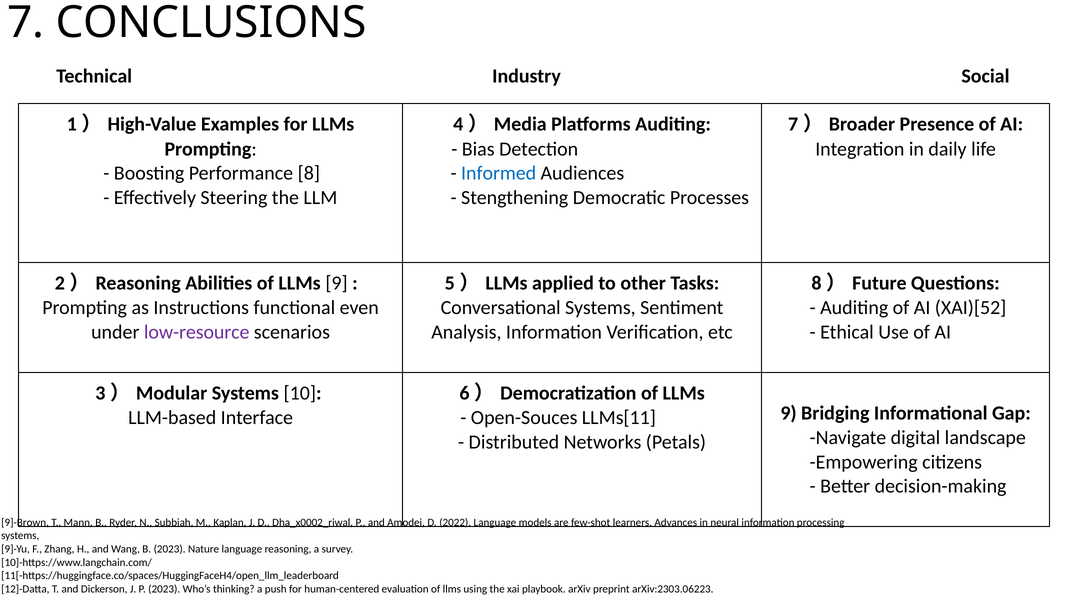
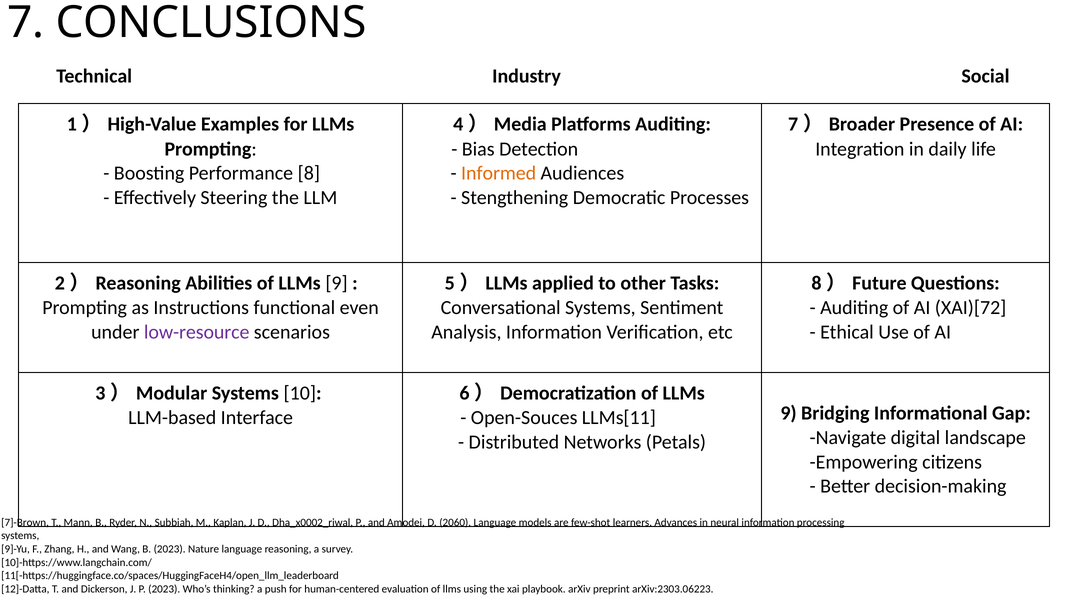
Informed colour: blue -> orange (499, 173)
XAI)[52: XAI)[52 -> XAI)[72 (971, 308)
9]-Brown: 9]-Brown -> 7]-Brown (25, 523)
2022: 2022 -> 2060 (455, 523)
